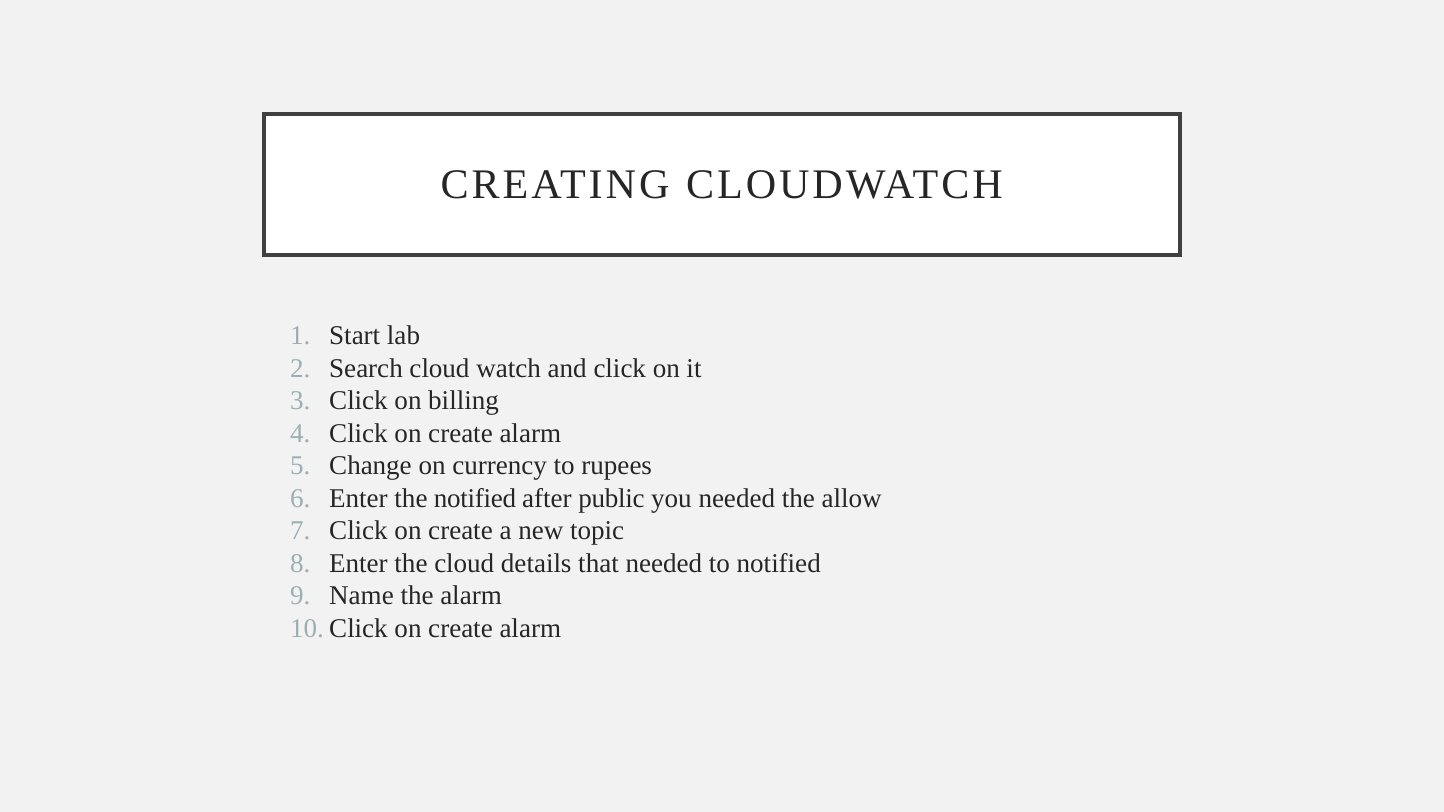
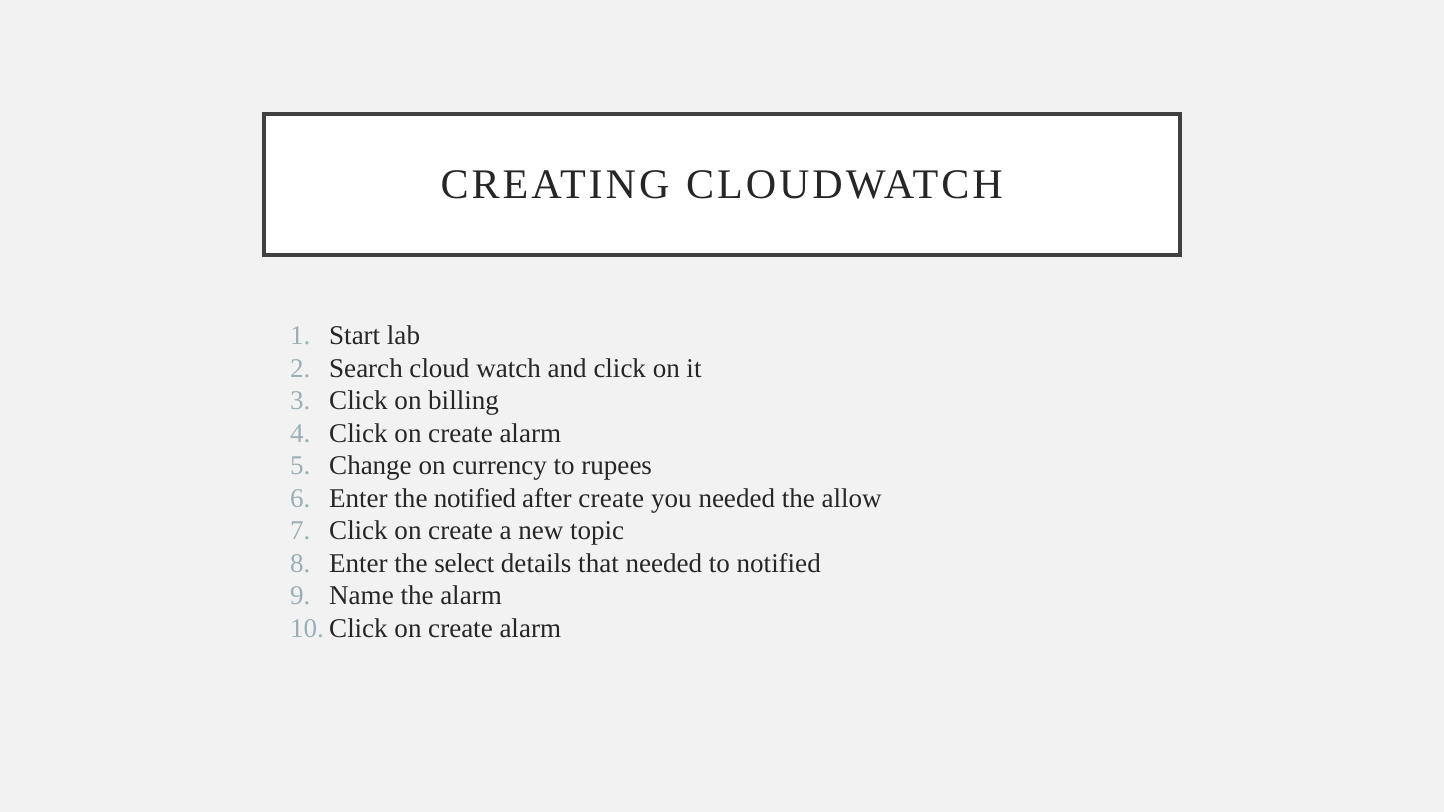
after public: public -> create (611, 498)
the cloud: cloud -> select (464, 563)
